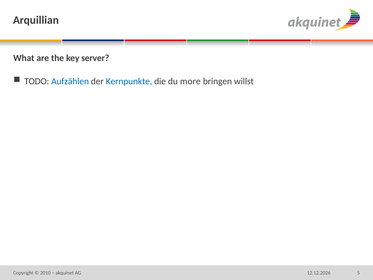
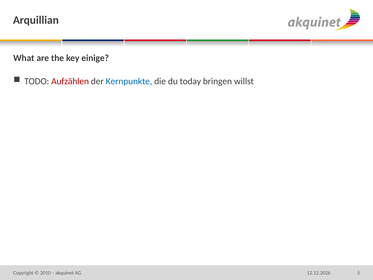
server: server -> einige (95, 58)
Aufzählen colour: blue -> red (70, 81)
more: more -> today (190, 81)
